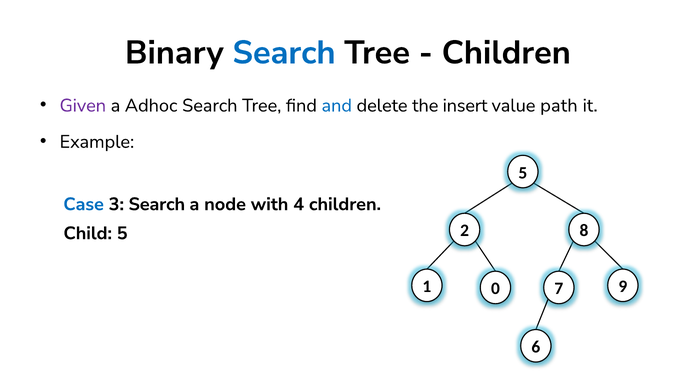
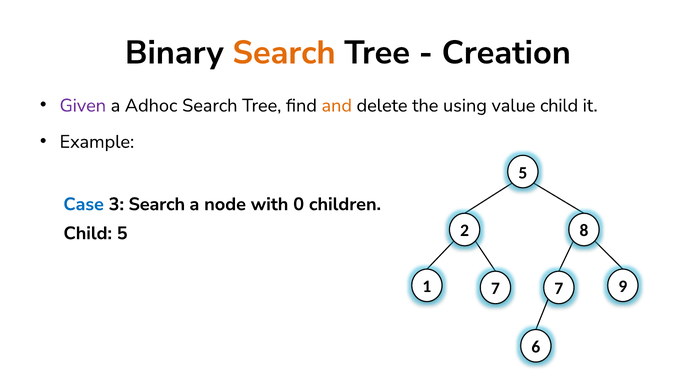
Search colour: blue -> orange (284, 53)
Children: Children -> Creation (506, 53)
and colour: blue -> orange (337, 105)
insert: insert -> using (465, 105)
value path: path -> child (559, 105)
4: 4 -> 0 (299, 204)
1 0: 0 -> 7 (495, 288)
